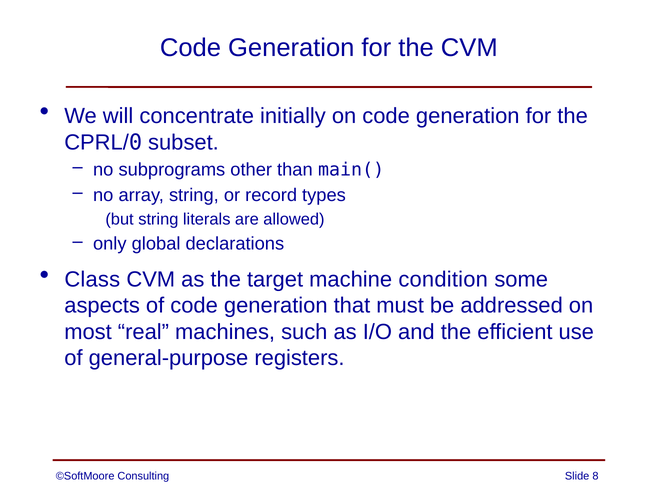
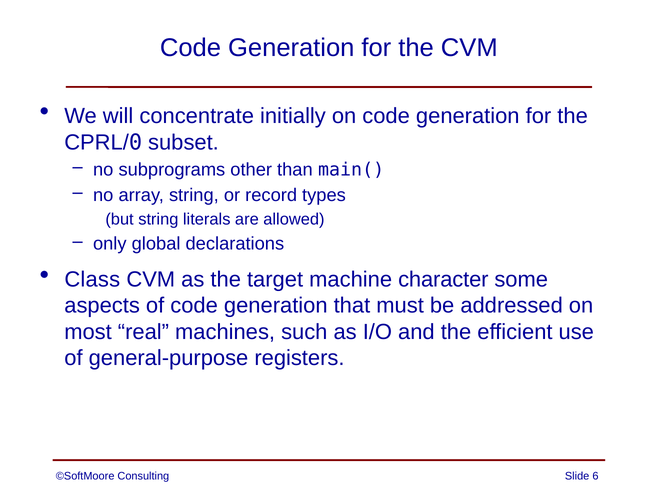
condition: condition -> character (443, 280)
8: 8 -> 6 (595, 477)
